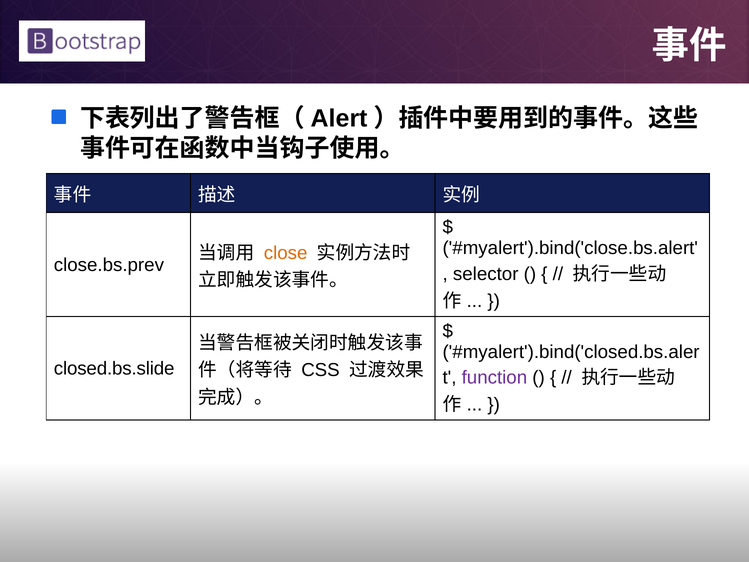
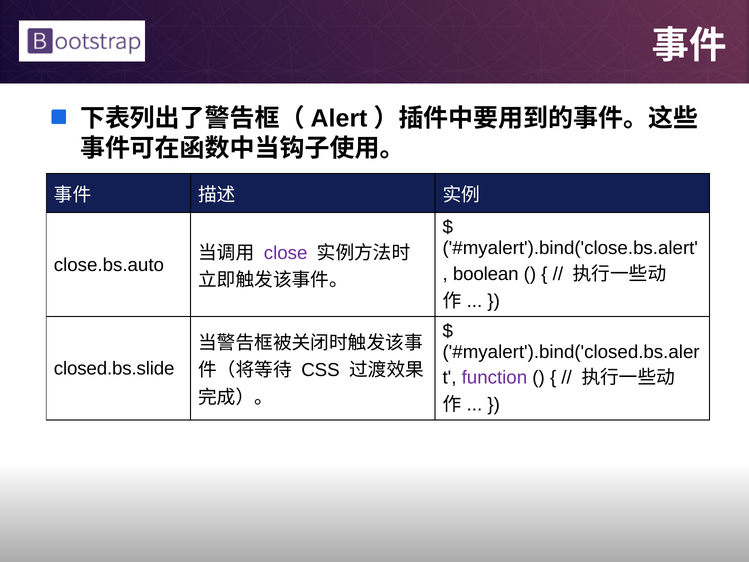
close colour: orange -> purple (286, 253)
close.bs.prev: close.bs.prev -> close.bs.auto (109, 265)
selector: selector -> boolean (486, 274)
